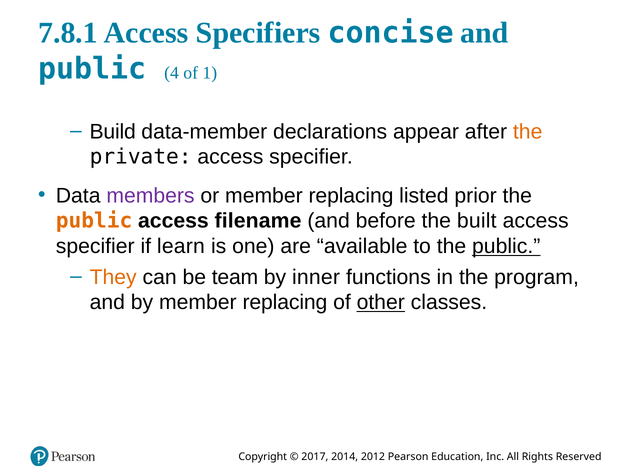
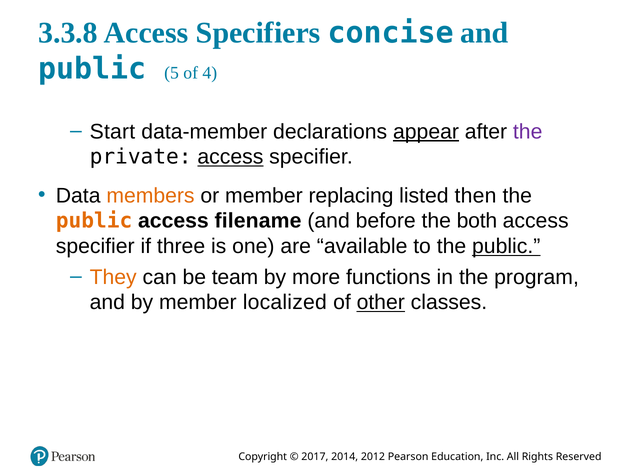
7.8.1: 7.8.1 -> 3.3.8 (68, 33)
4: 4 -> 5 (172, 73)
1: 1 -> 4 (210, 73)
Build: Build -> Start (112, 132)
appear underline: none -> present (426, 132)
the colour: orange -> purple (528, 132)
access underline: none -> present (230, 157)
members colour: purple -> orange (150, 196)
prior: prior -> then (475, 196)
built: built -> both (477, 221)
learn: learn -> three (181, 246)
inner: inner -> more (316, 277)
by member replacing: replacing -> localized (285, 303)
